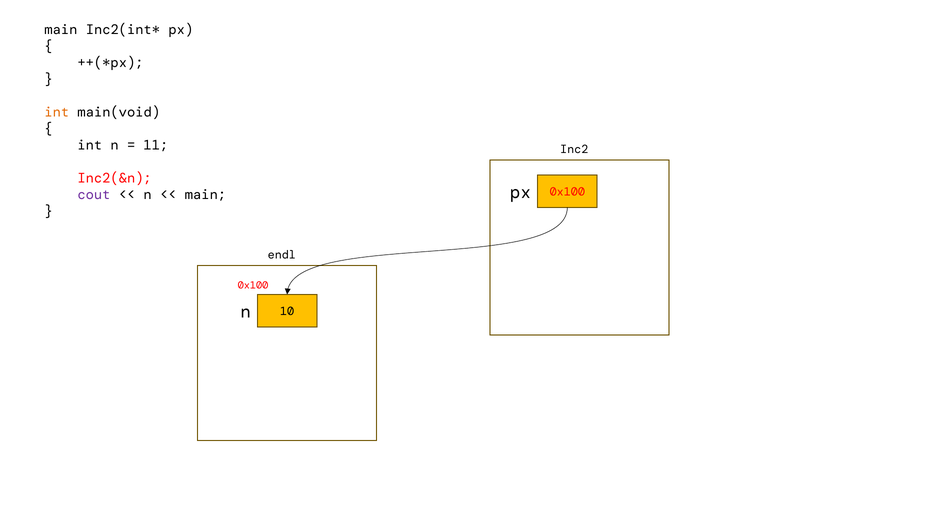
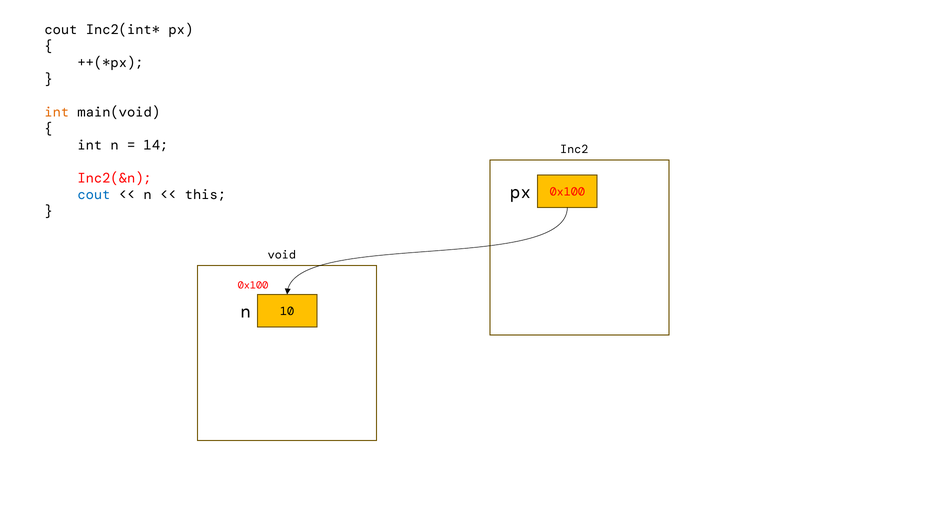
main: main -> cout (61, 29)
11: 11 -> 14 (156, 145)
cout colour: purple -> blue (94, 195)
main: main -> this (205, 195)
endl: endl -> void (282, 255)
